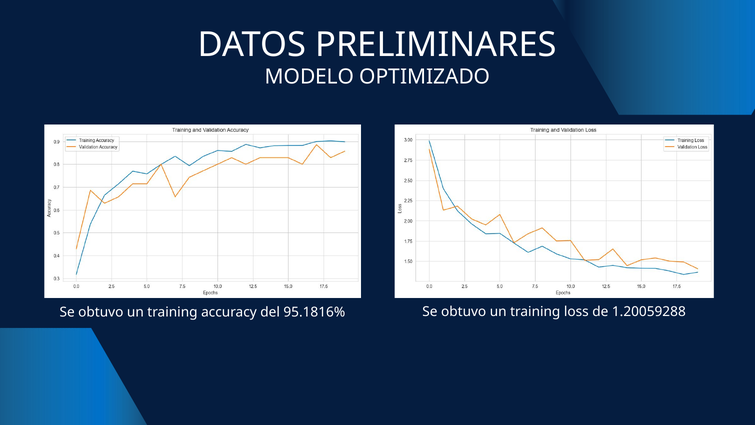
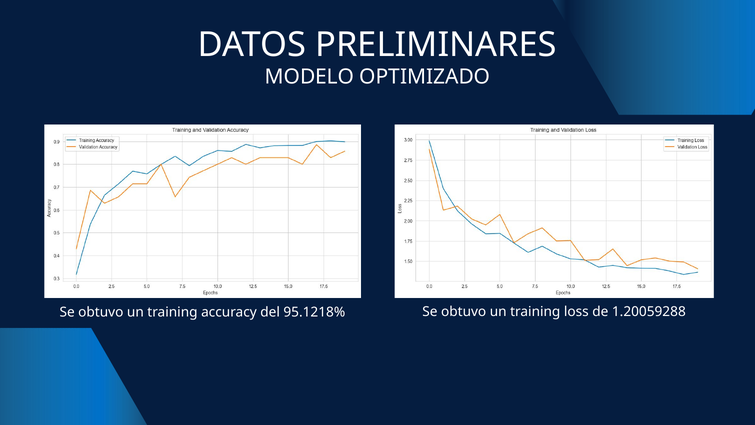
95.1816%: 95.1816% -> 95.1218% (314, 312)
